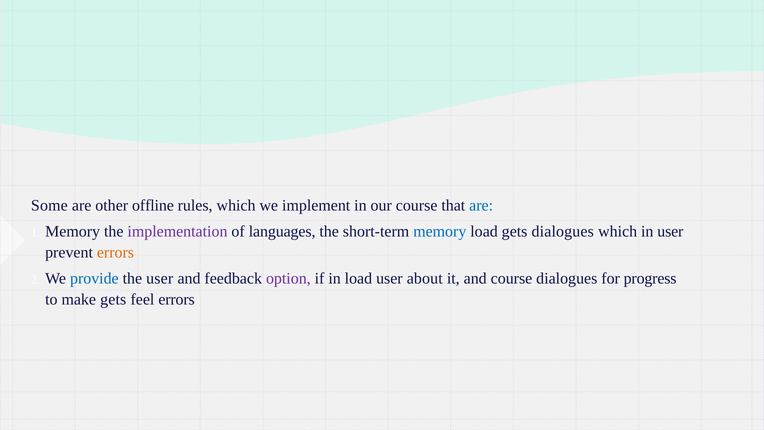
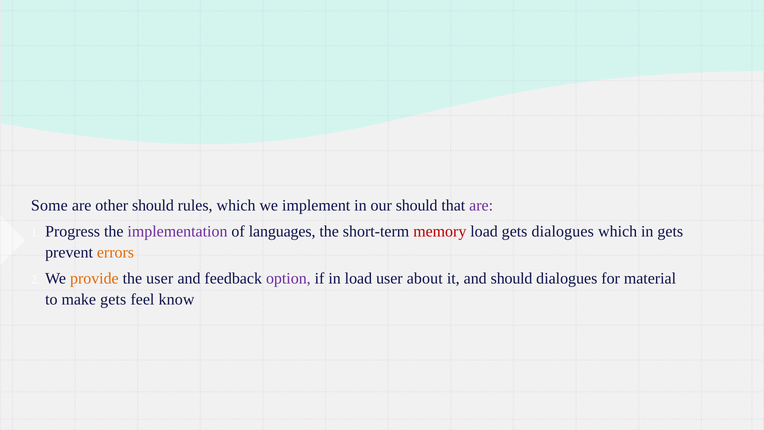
other offline: offline -> should (153, 206)
our course: course -> should (417, 206)
are colour: blue -> purple (481, 206)
Memory: Memory -> Progress (73, 231)
memory colour: blue -> red (440, 231)
in user: user -> gets (670, 231)
provide colour: blue -> orange (94, 278)
and course: course -> should (512, 278)
progress: progress -> material (650, 278)
feel errors: errors -> know (176, 299)
